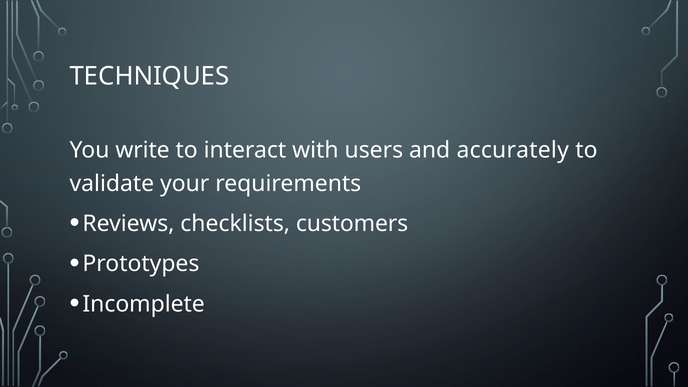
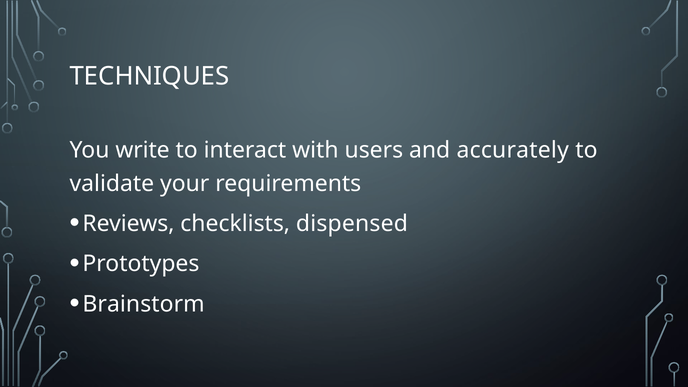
customers: customers -> dispensed (352, 224)
Incomplete: Incomplete -> Brainstorm (144, 304)
